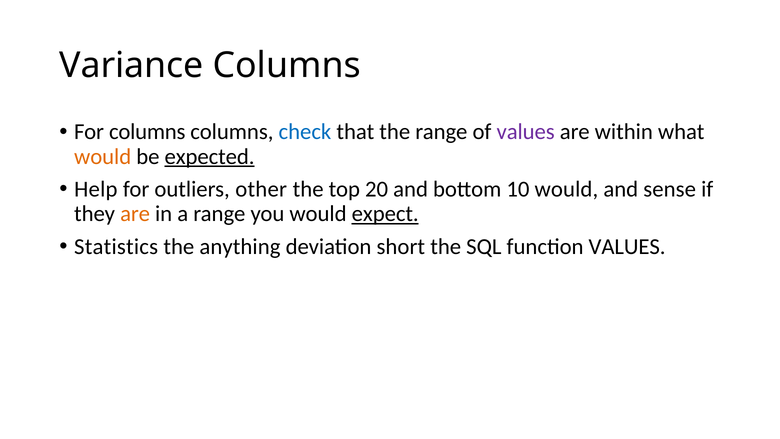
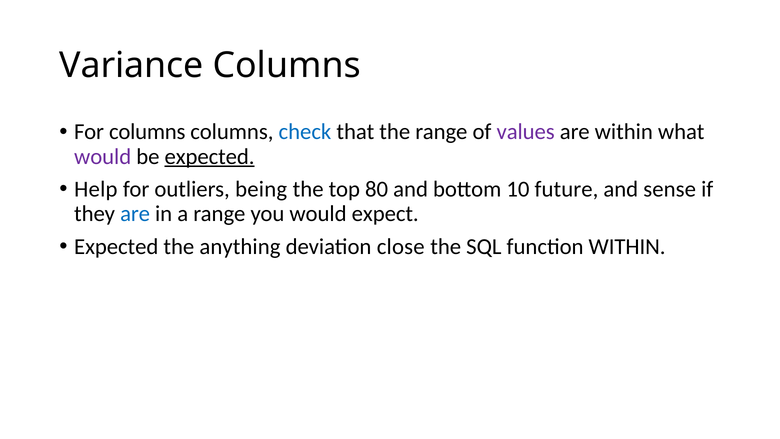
would colour: orange -> purple (103, 156)
other: other -> being (261, 189)
20: 20 -> 80 (377, 189)
10 would: would -> future (566, 189)
are colour: orange -> blue (135, 214)
expect underline: present -> none (385, 214)
Statistics: Statistics -> Expected (116, 246)
short: short -> close (401, 246)
function VALUES: VALUES -> WITHIN (627, 246)
